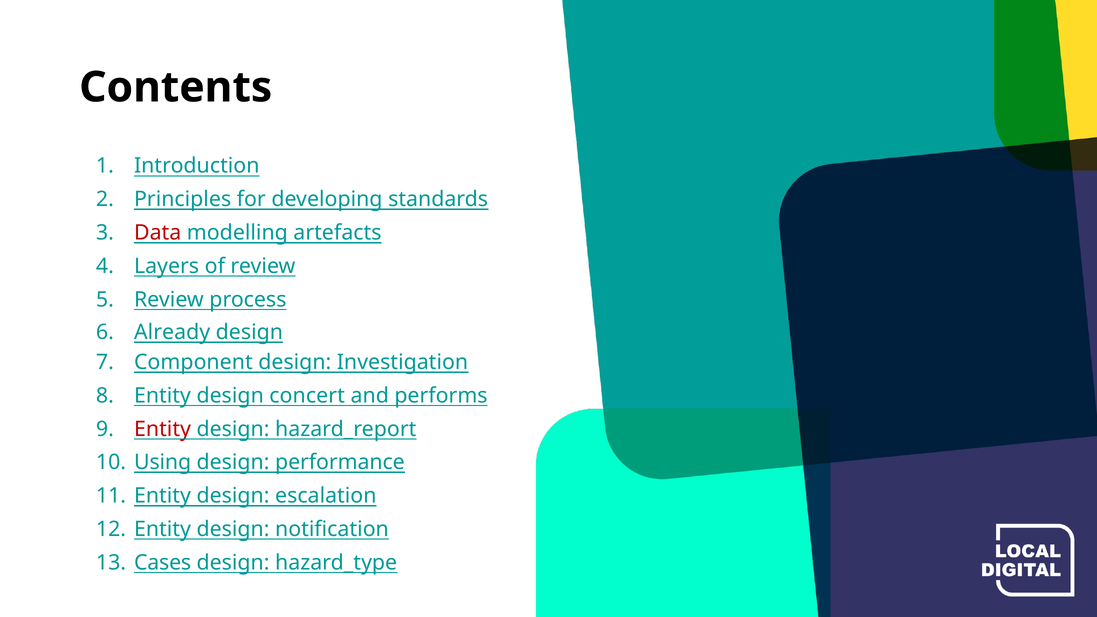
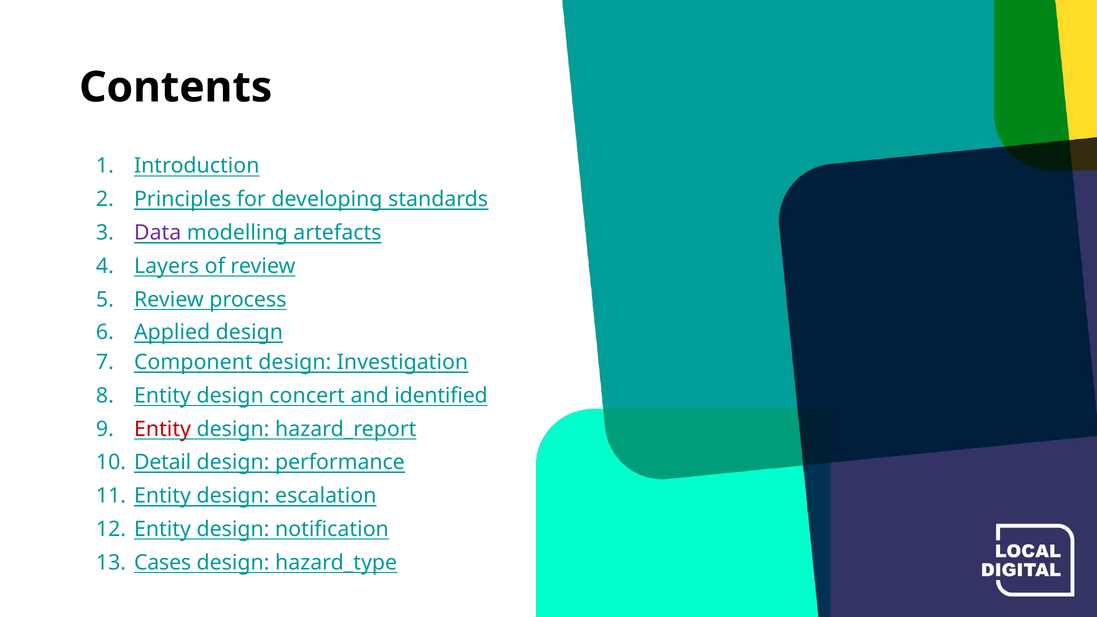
Data colour: red -> purple (158, 233)
Already: Already -> Applied (172, 332)
performs: performs -> identified (441, 396)
Using: Using -> Detail (163, 462)
